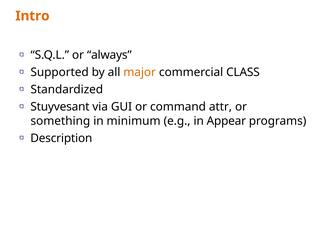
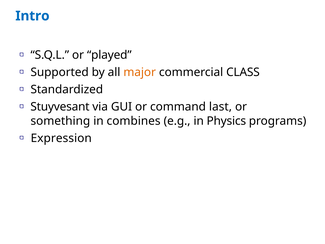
Intro colour: orange -> blue (32, 16)
always: always -> played (109, 55)
attr: attr -> last (220, 107)
minimum: minimum -> combines (134, 121)
Appear: Appear -> Physics (226, 121)
Description: Description -> Expression (61, 138)
